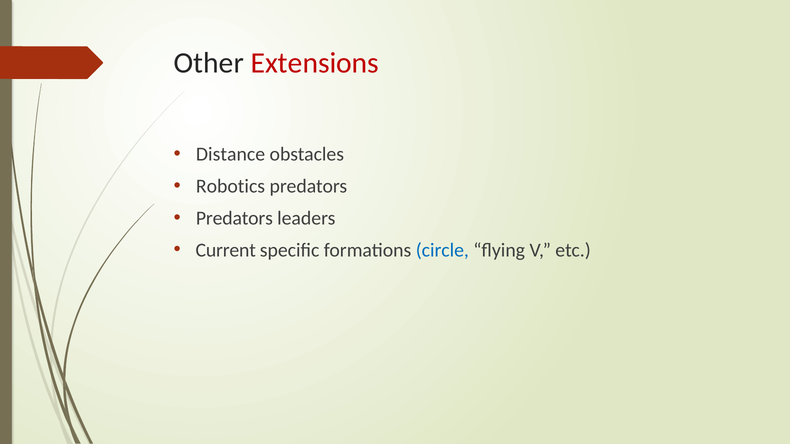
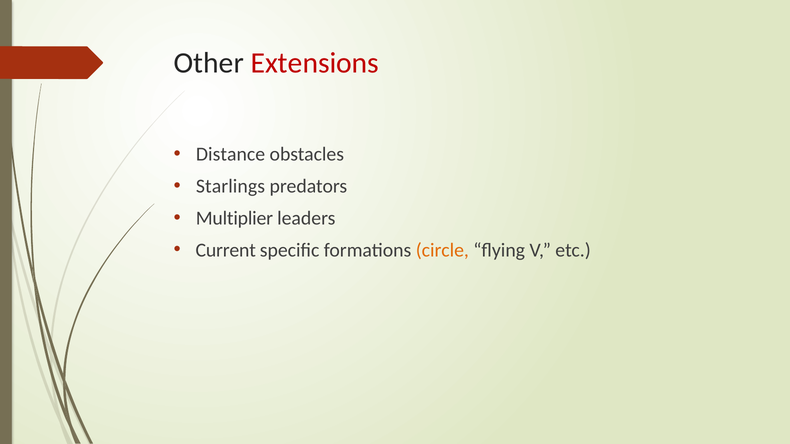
Robotics: Robotics -> Starlings (230, 186)
Predators: Predators -> Multiplier (234, 218)
circle colour: blue -> orange (442, 250)
